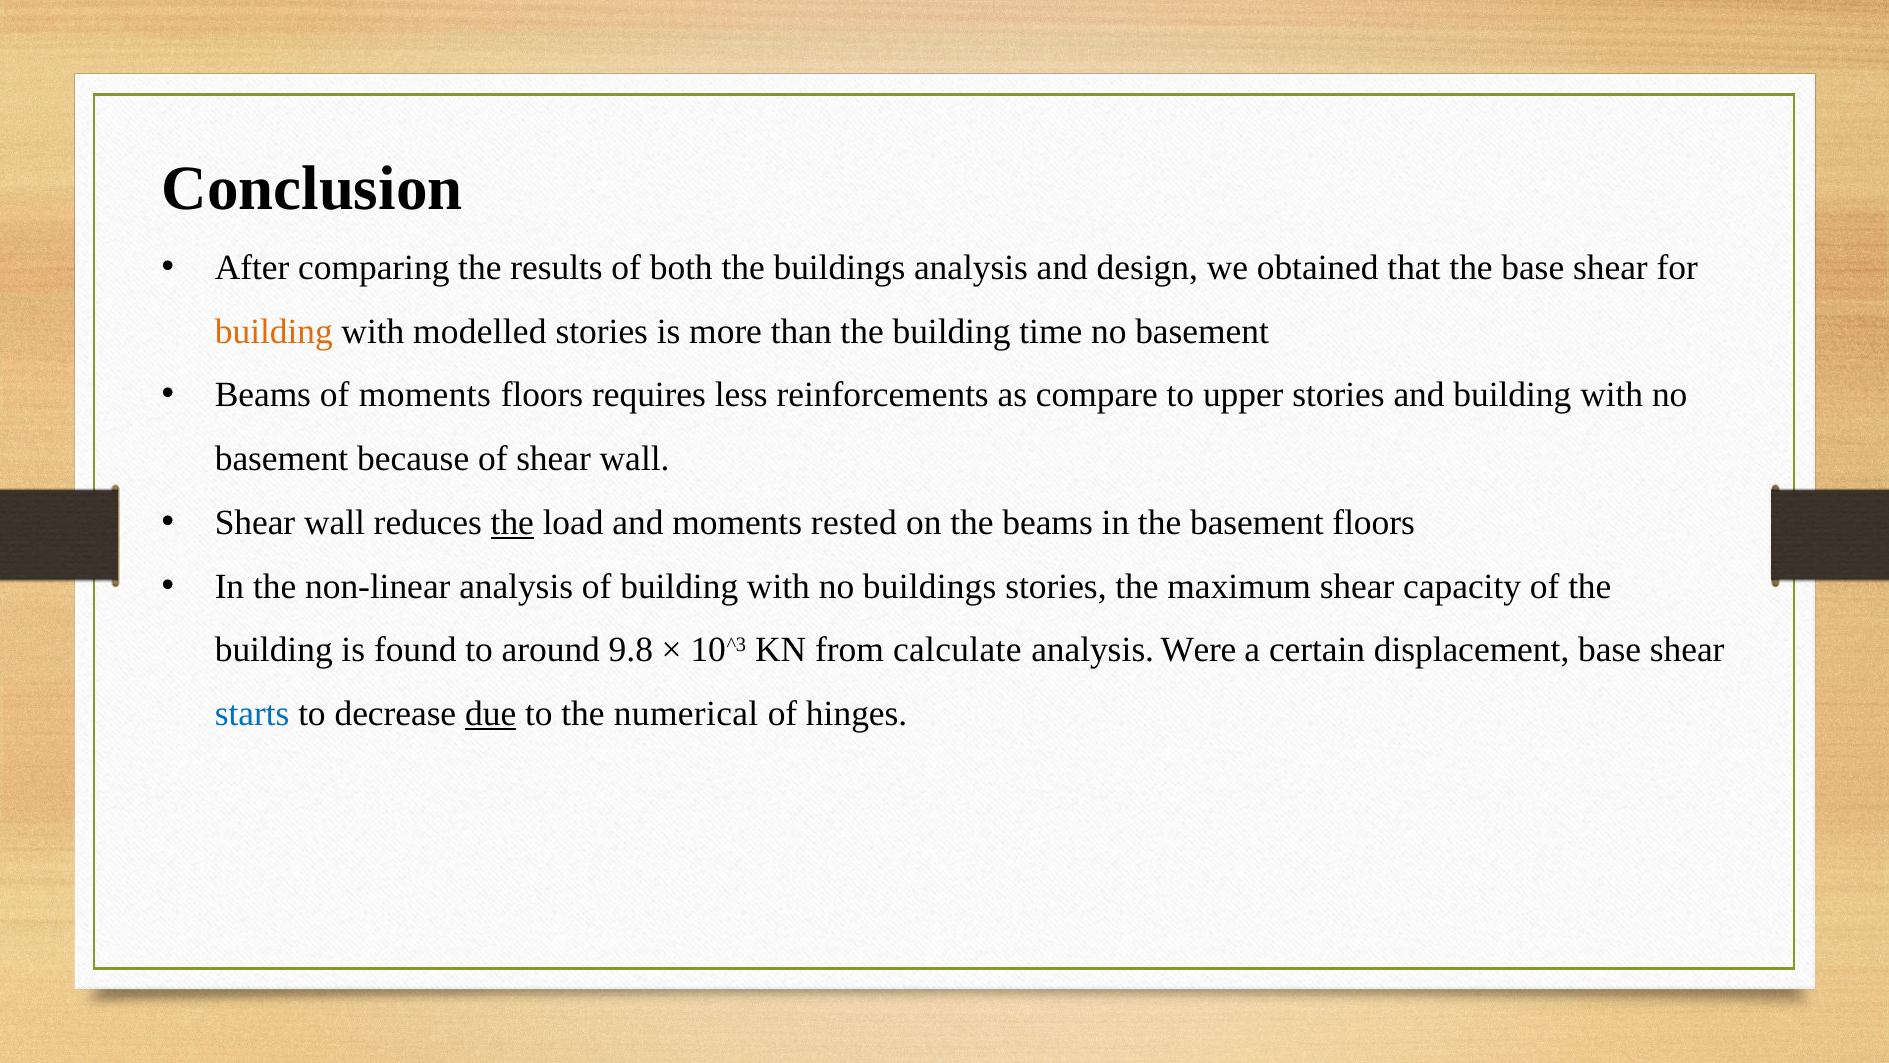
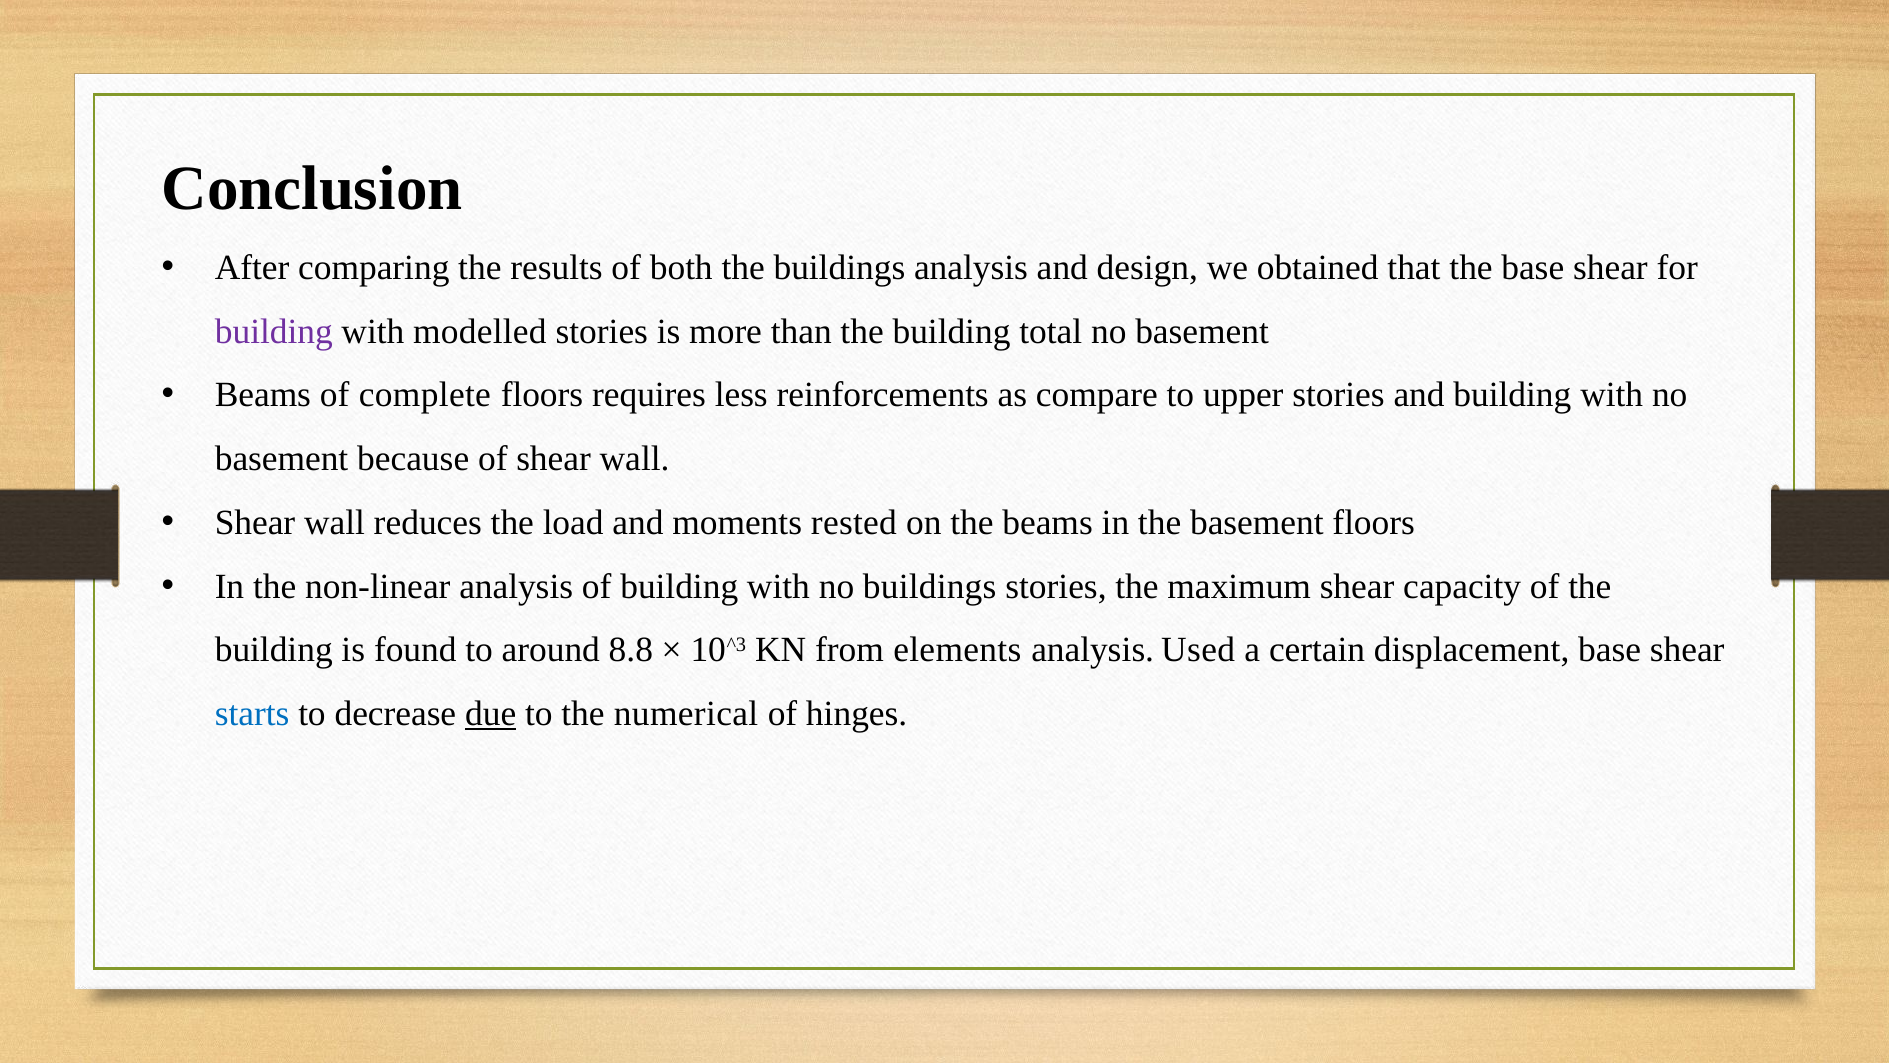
building colour: orange -> purple (274, 331)
time: time -> total (1051, 331)
of moments: moments -> complete (425, 395)
the underline: present -> none (512, 522)
9.8: 9.8 -> 8.8 (631, 650)
calculate: calculate -> elements (957, 650)
Were: Were -> Used (1198, 650)
